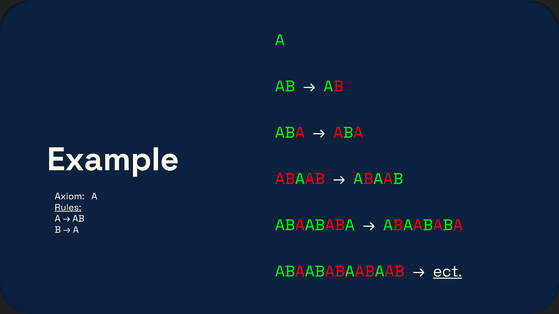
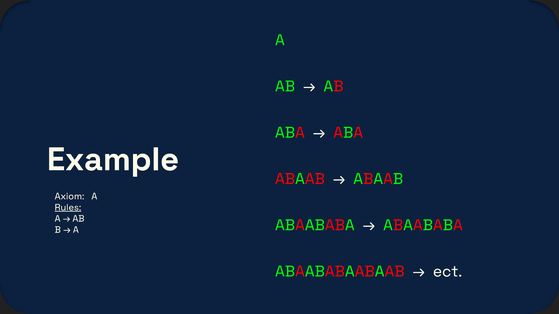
ect underline: present -> none (448, 272)
